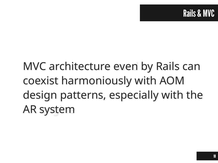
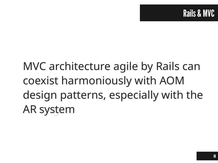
even: even -> agile (126, 67)
